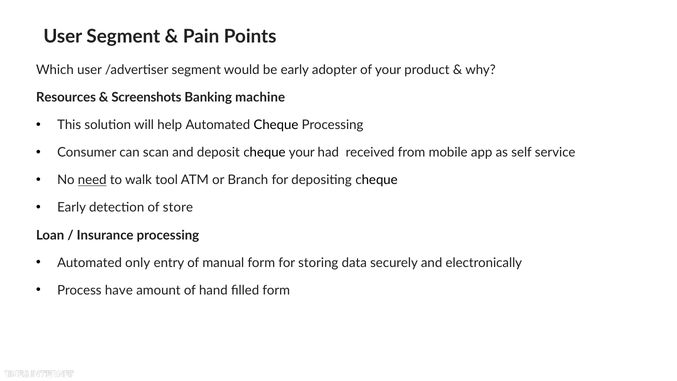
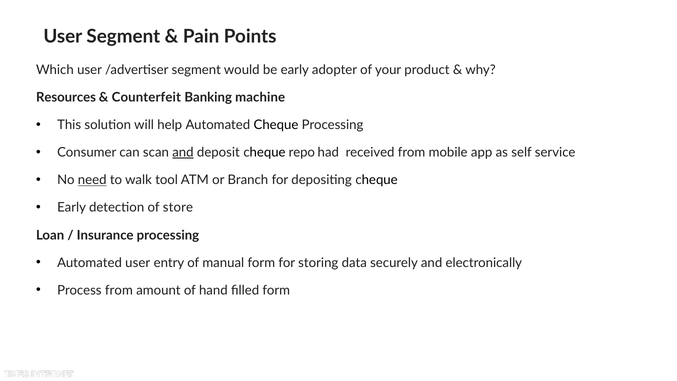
Screenshots: Screenshots -> Counterfeit (146, 97)
and underline: none -> present (183, 152)
cheque your: your -> repo (302, 152)
Automated only: only -> user (138, 263)
Process have: have -> from (119, 290)
